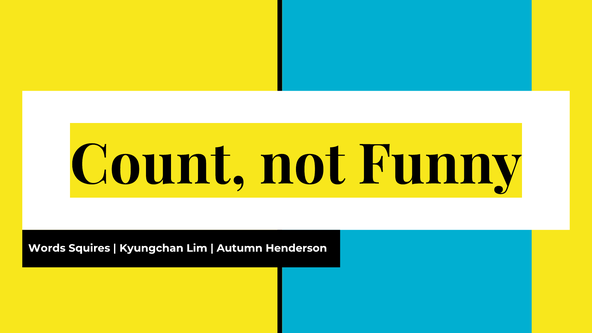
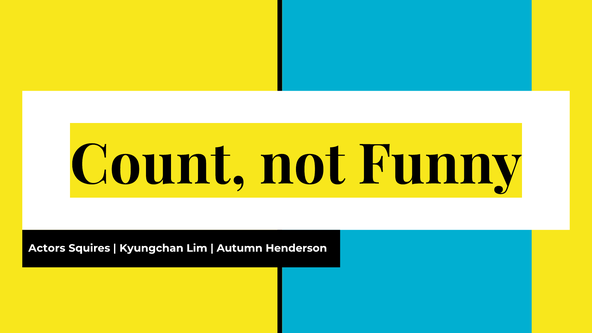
Words: Words -> Actors (47, 248)
